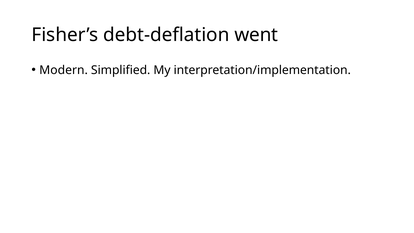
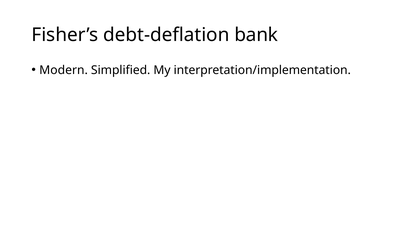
went: went -> bank (256, 35)
